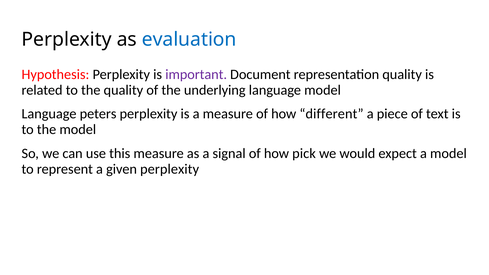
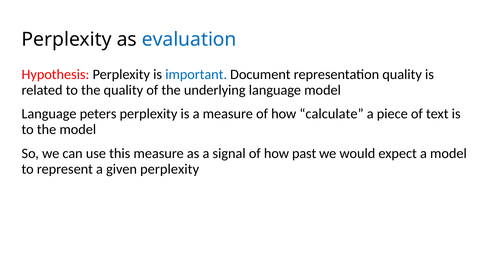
important colour: purple -> blue (196, 74)
different: different -> calculate (332, 114)
pick: pick -> past (304, 153)
